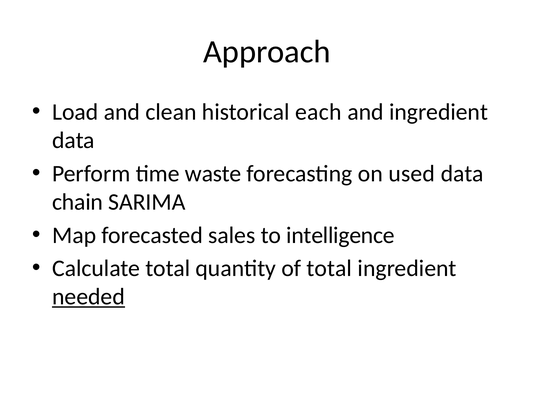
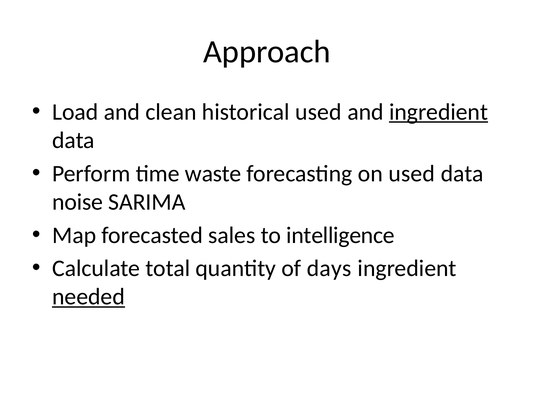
historical each: each -> used (318, 112)
ingredient underline: none -> present (439, 112)
chain: chain -> noise (78, 202)
of total: total -> days (329, 269)
